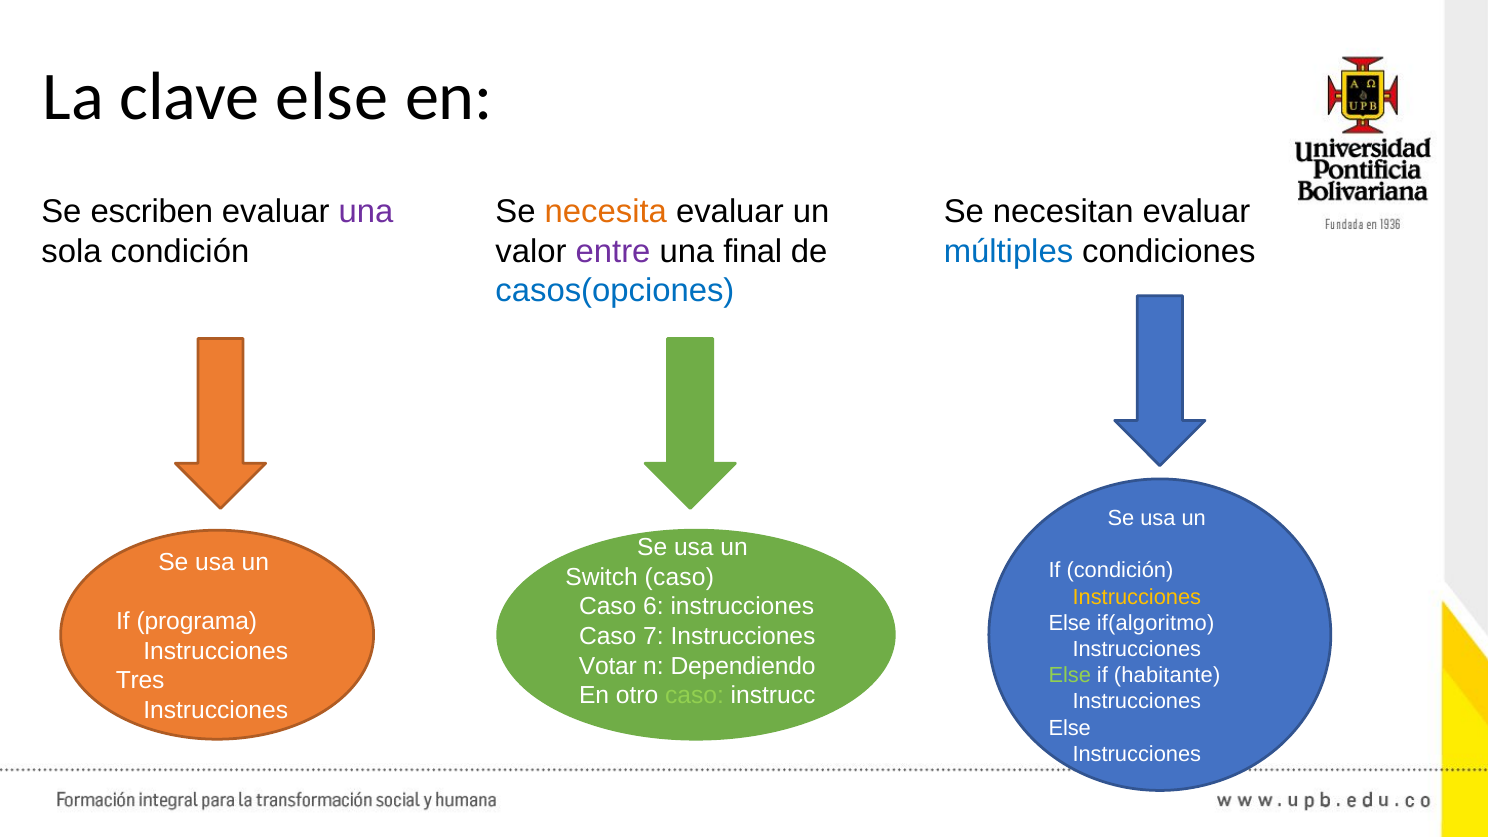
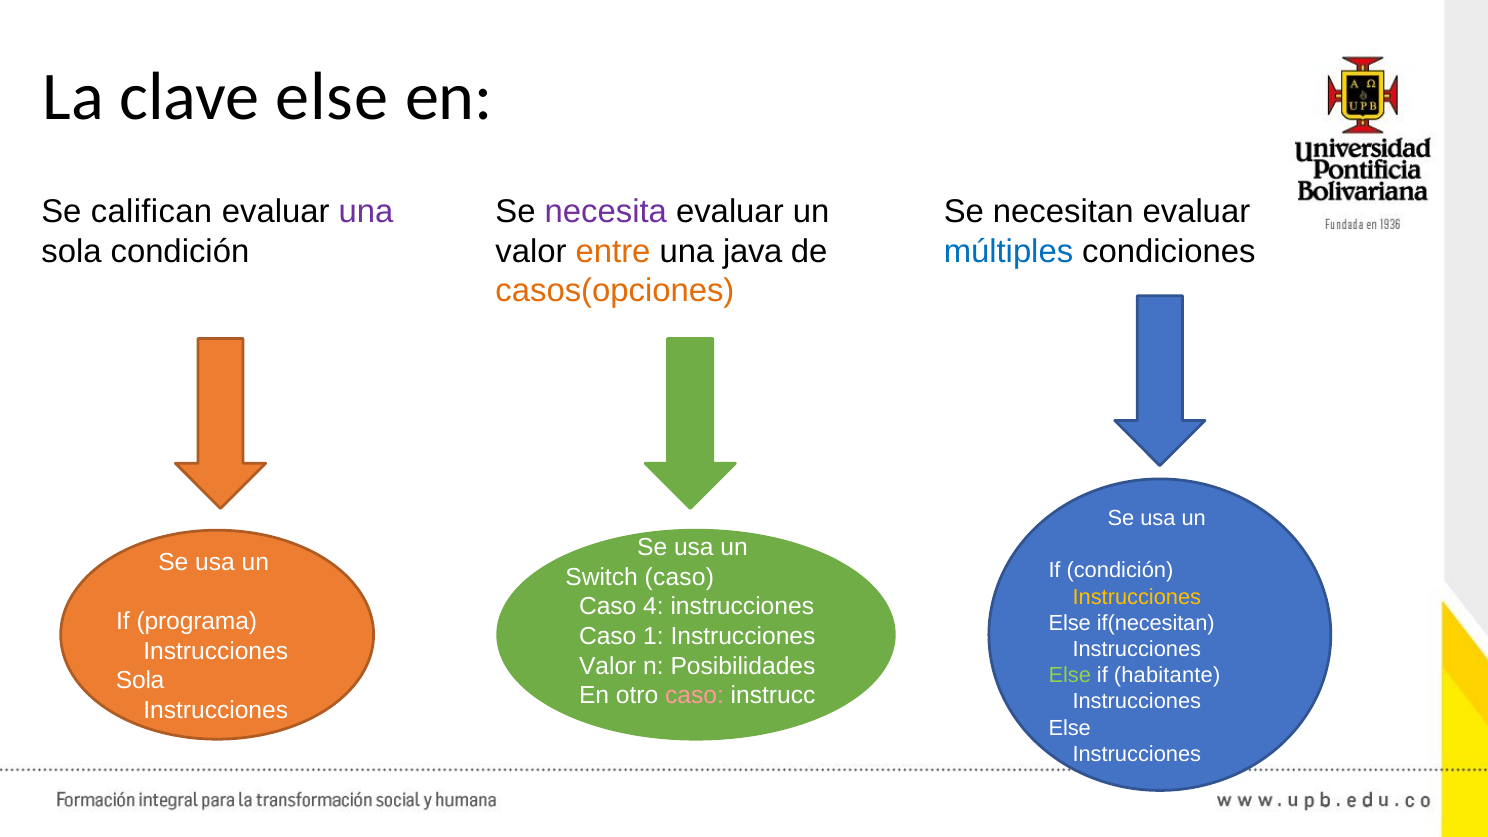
escriben: escriben -> califican (152, 212)
necesita colour: orange -> purple (606, 212)
entre colour: purple -> orange (613, 251)
final: final -> java (753, 251)
casos(opciones colour: blue -> orange (615, 291)
6: 6 -> 4 (653, 607)
if(algoritmo: if(algoritmo -> if(necesitan (1156, 623)
7: 7 -> 1 (653, 636)
Votar: Votar -> Valor (608, 666)
Dependiendo: Dependiendo -> Posibilidades (743, 666)
Tres: Tres -> Sola (140, 681)
caso colour: light green -> pink (694, 695)
